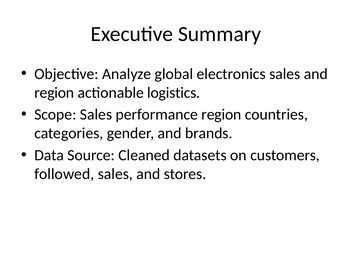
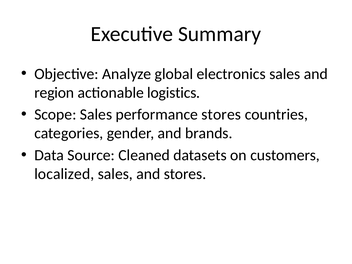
performance region: region -> stores (221, 115)
followed: followed -> localized (64, 174)
